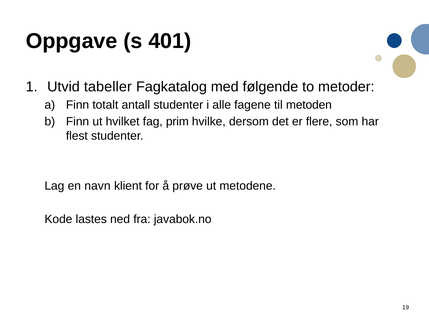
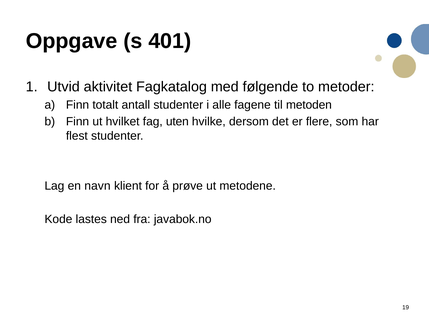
tabeller: tabeller -> aktivitet (108, 87)
prim: prim -> uten (177, 121)
